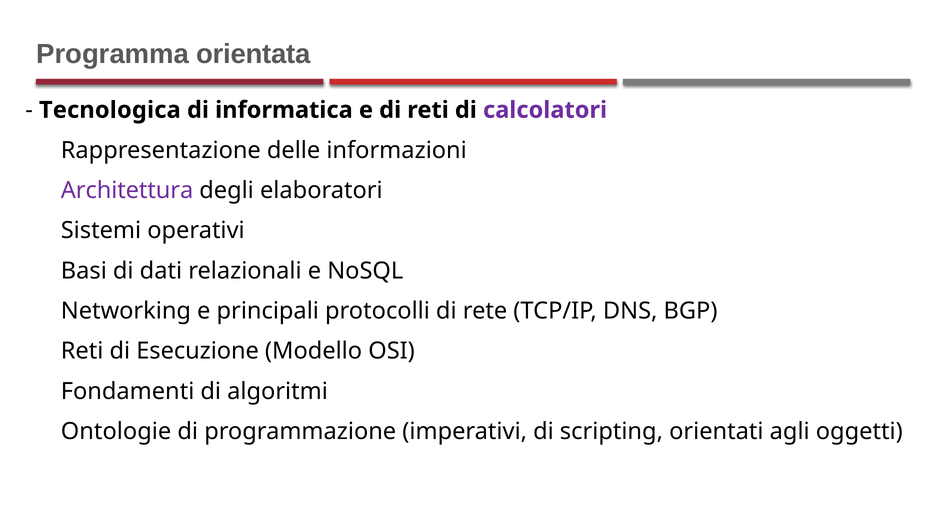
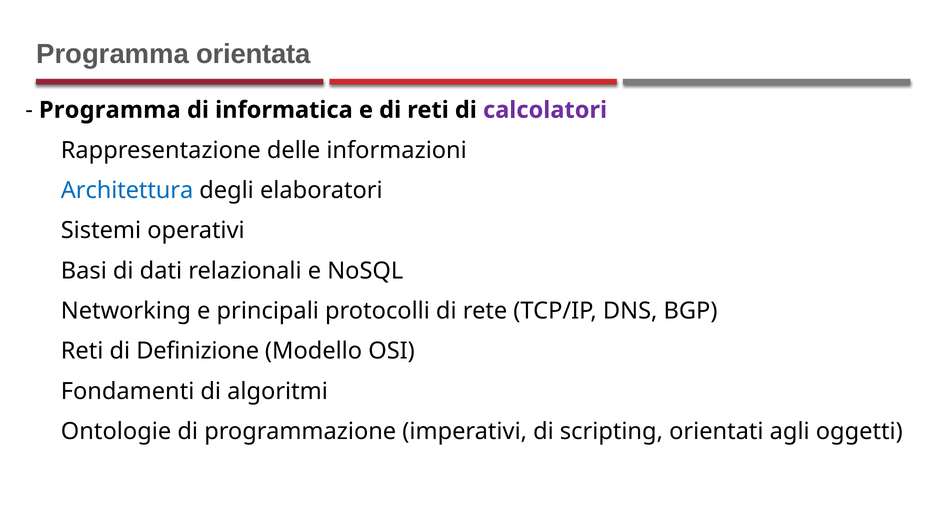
Tecnologica: Tecnologica -> Programma (110, 110)
Architettura colour: purple -> blue (127, 190)
Esecuzione: Esecuzione -> Definizione (198, 351)
